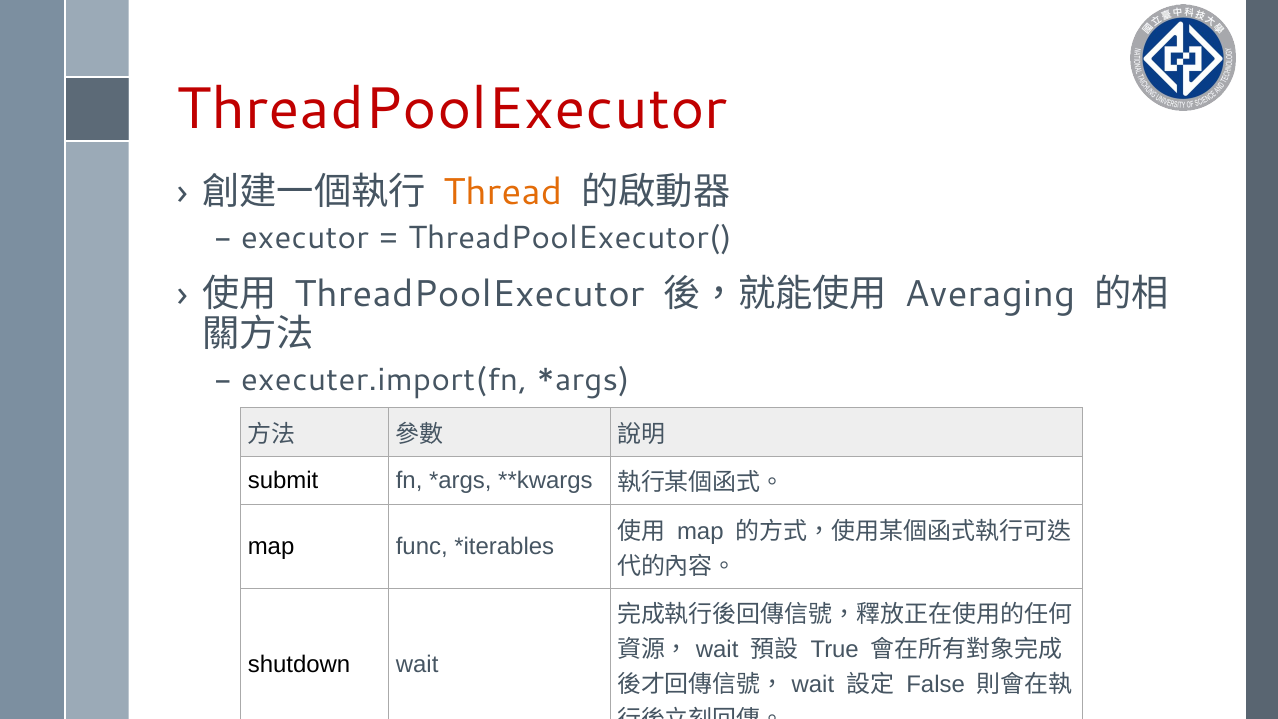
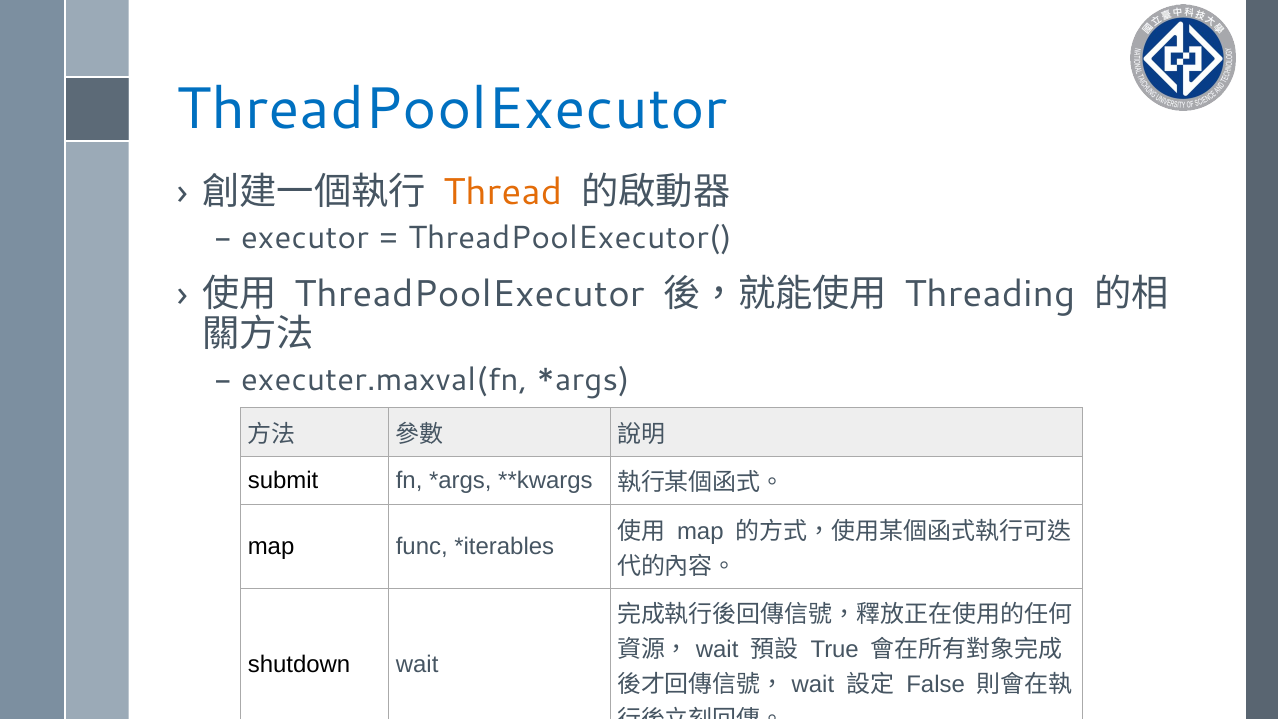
ThreadPoolExecutor colour: red -> blue (452, 110)
Averaging: Averaging -> Threading (990, 294)
executer.import(fn: executer.import(fn -> executer.maxval(fn (384, 380)
